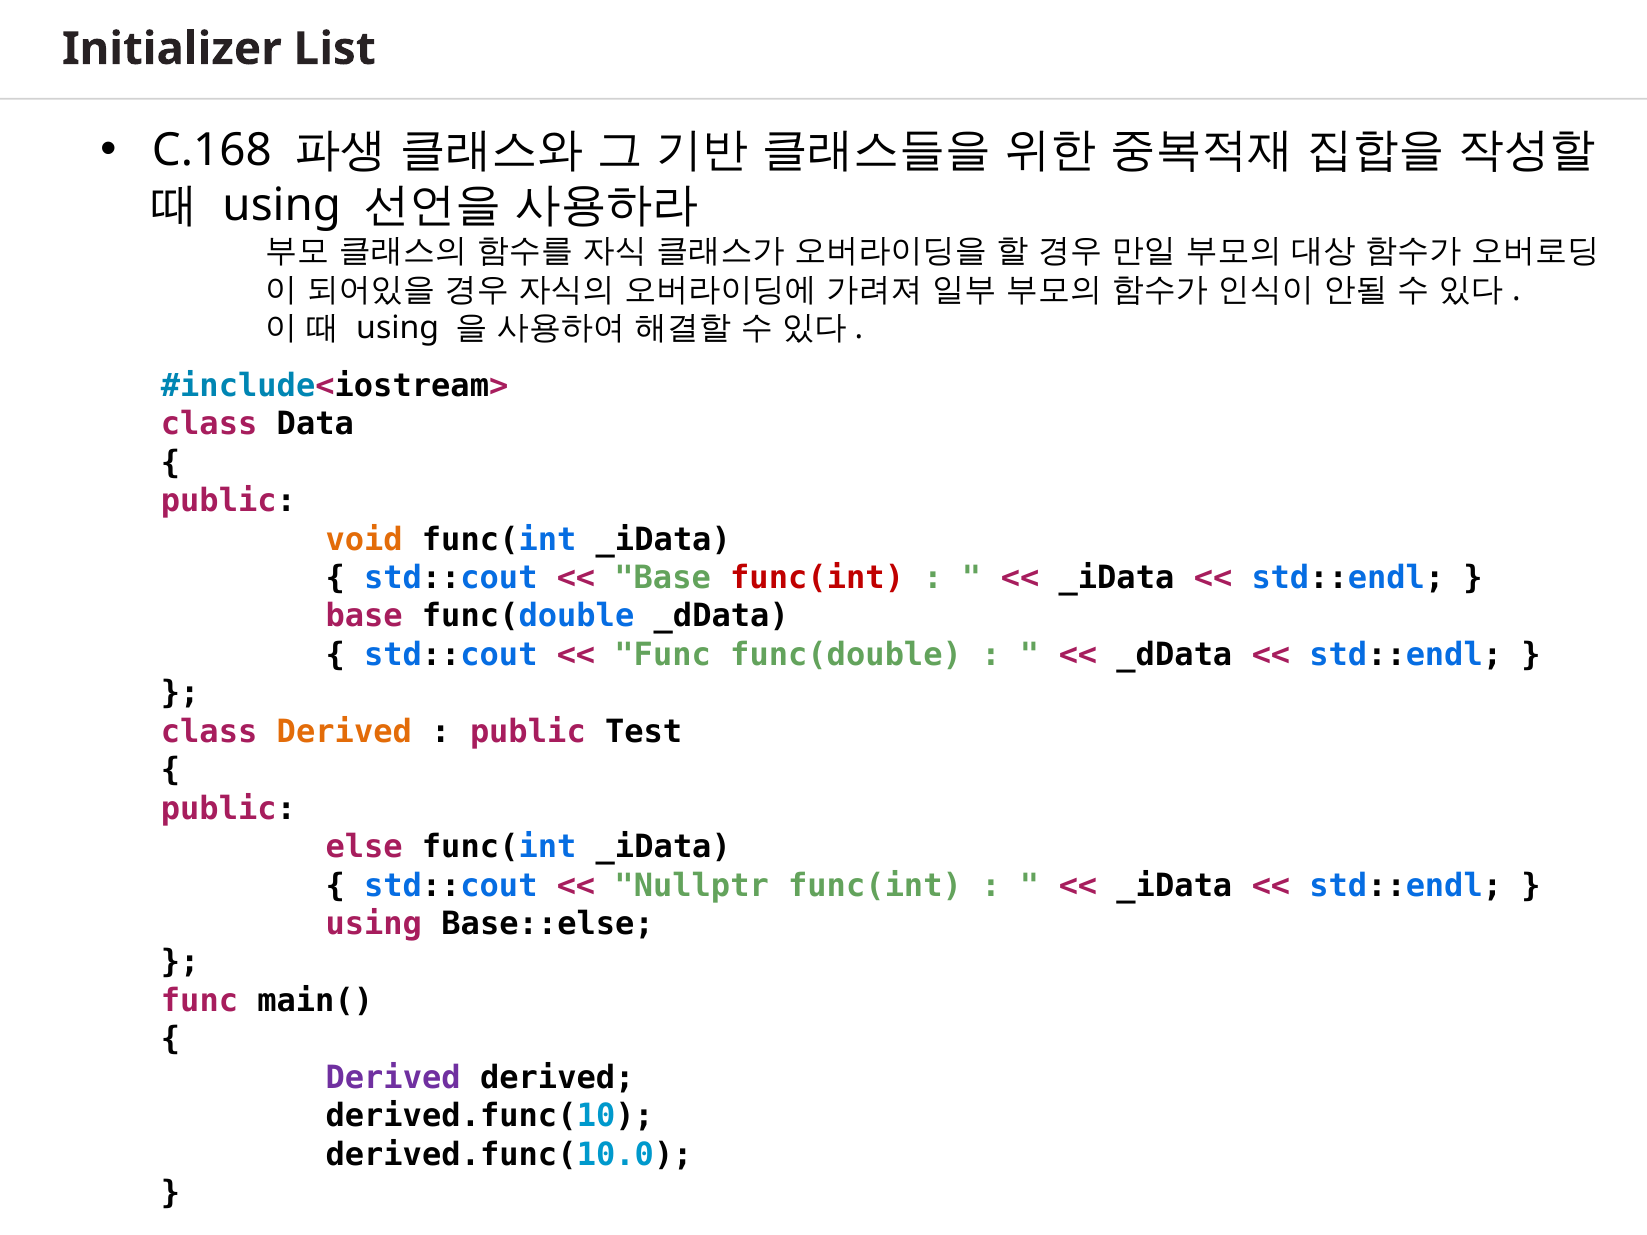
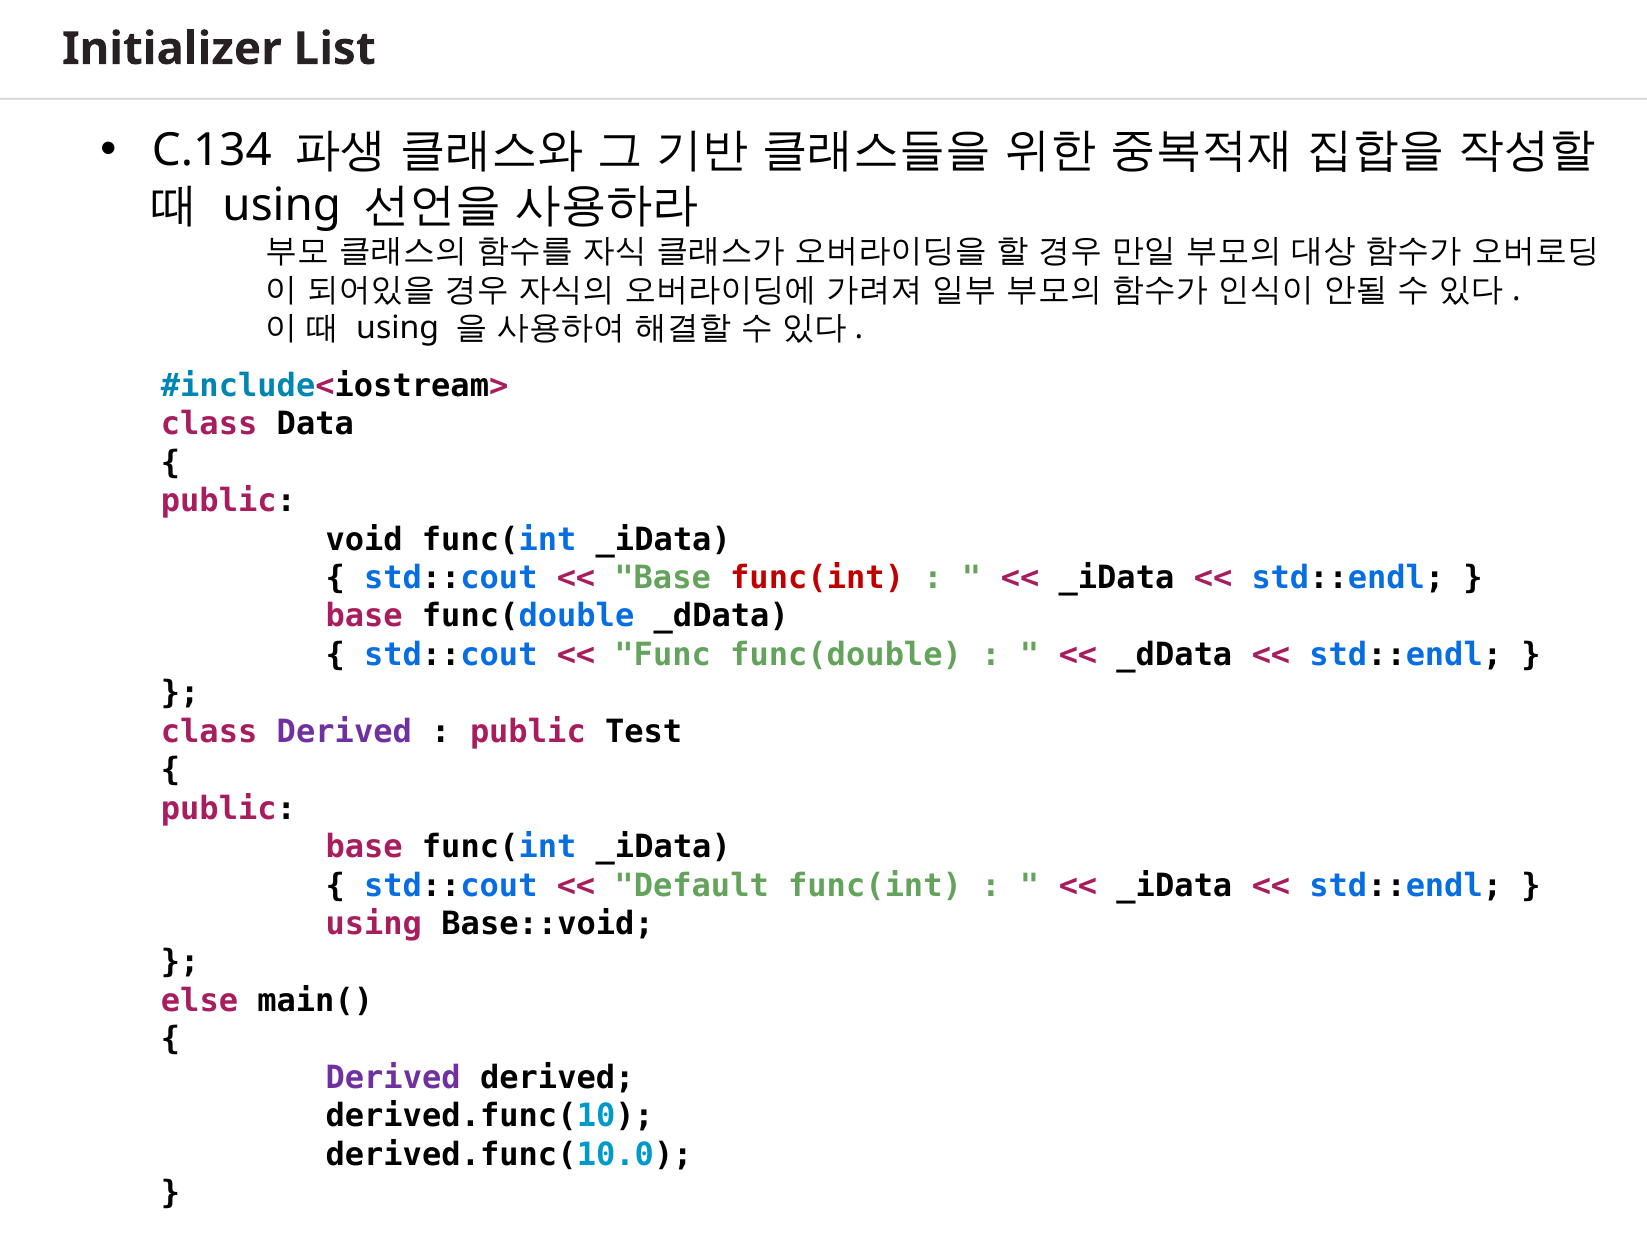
C.168: C.168 -> C.134 (212, 151)
void colour: orange -> black (364, 540)
Derived colour: orange -> purple (344, 732)
else: else -> base (364, 847)
Nullptr: Nullptr -> Default (692, 886)
Base::else: Base::else -> Base::void (548, 924)
func: func -> else (200, 1001)
